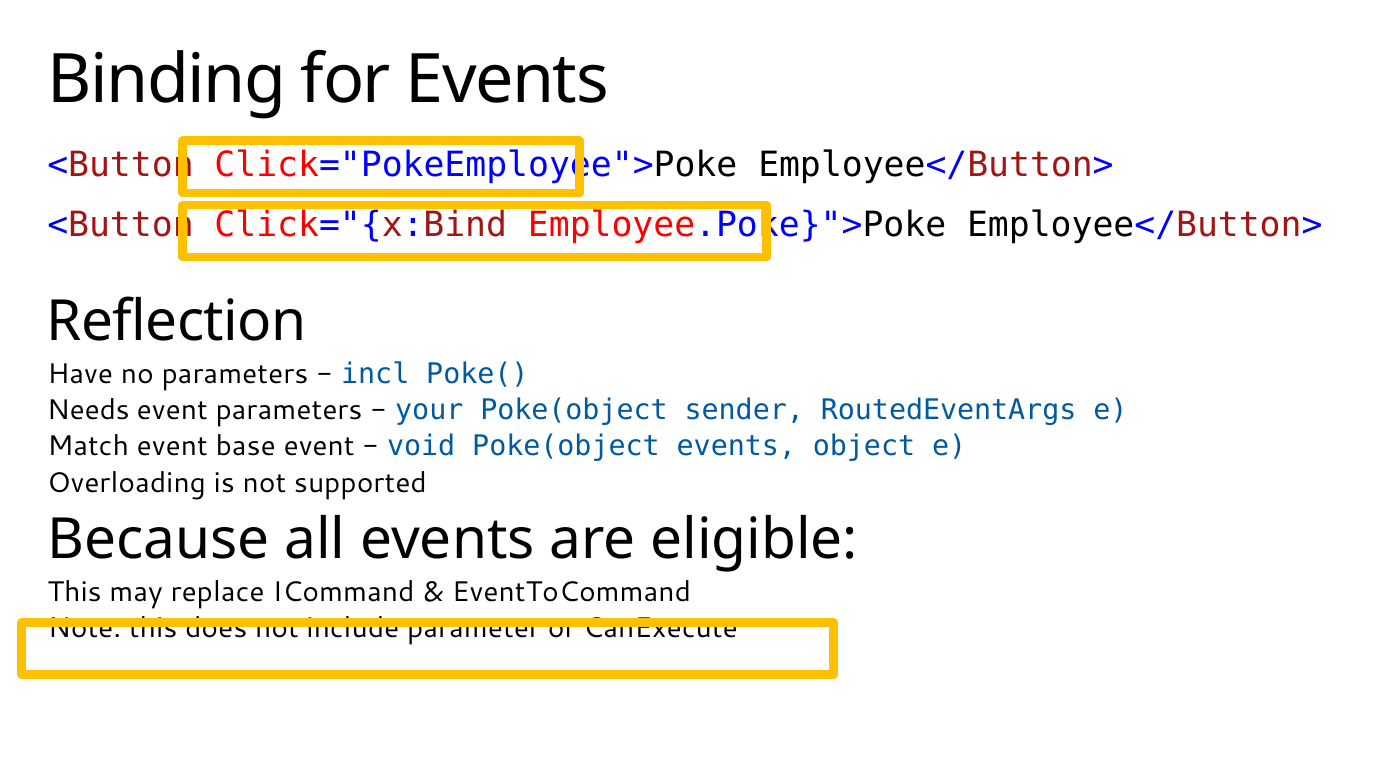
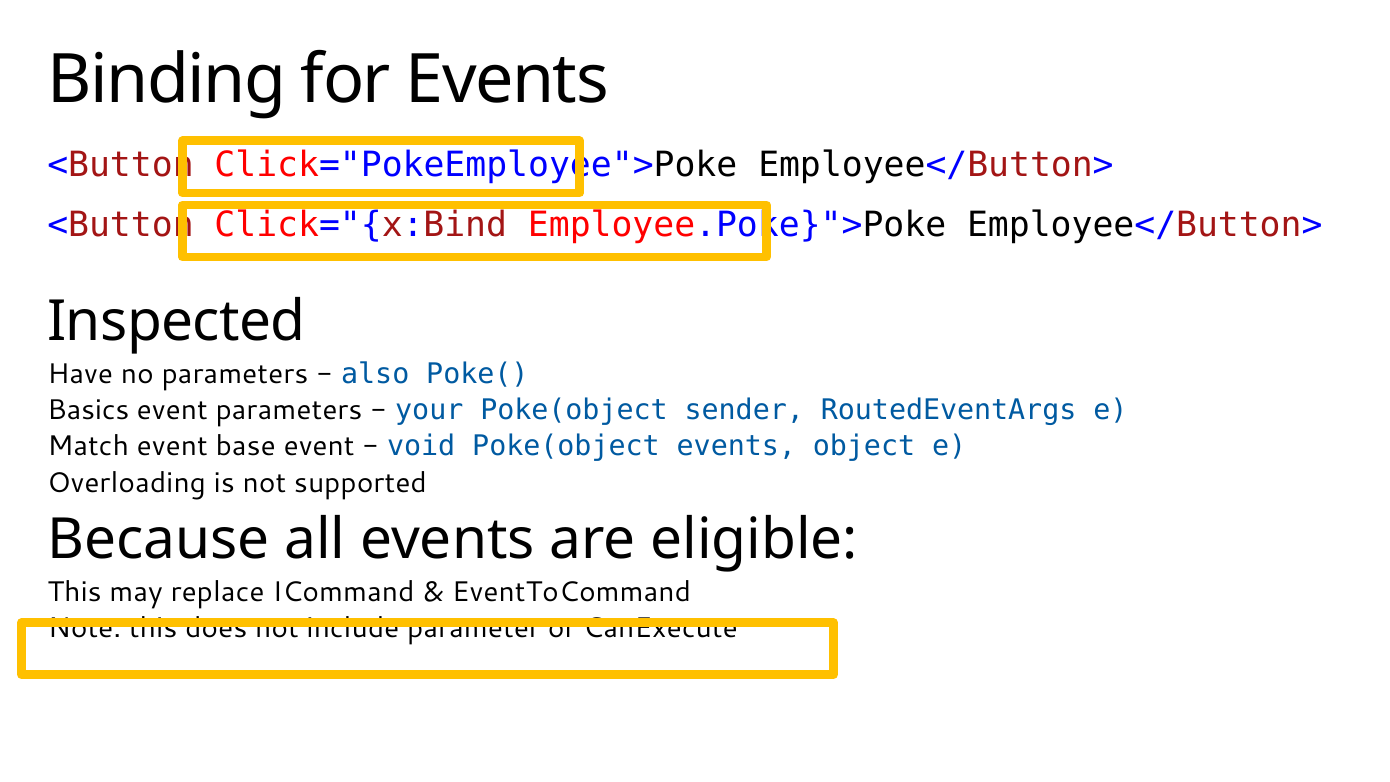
Reflection: Reflection -> Inspected (176, 322)
incl: incl -> also (375, 374)
Needs: Needs -> Basics (88, 410)
